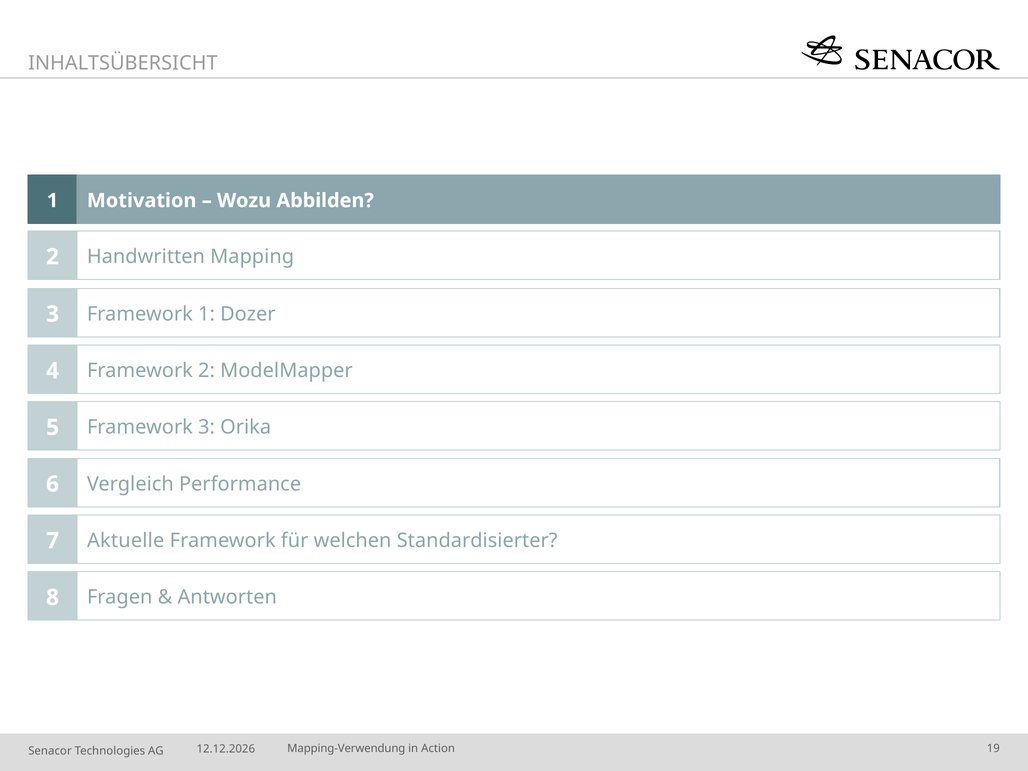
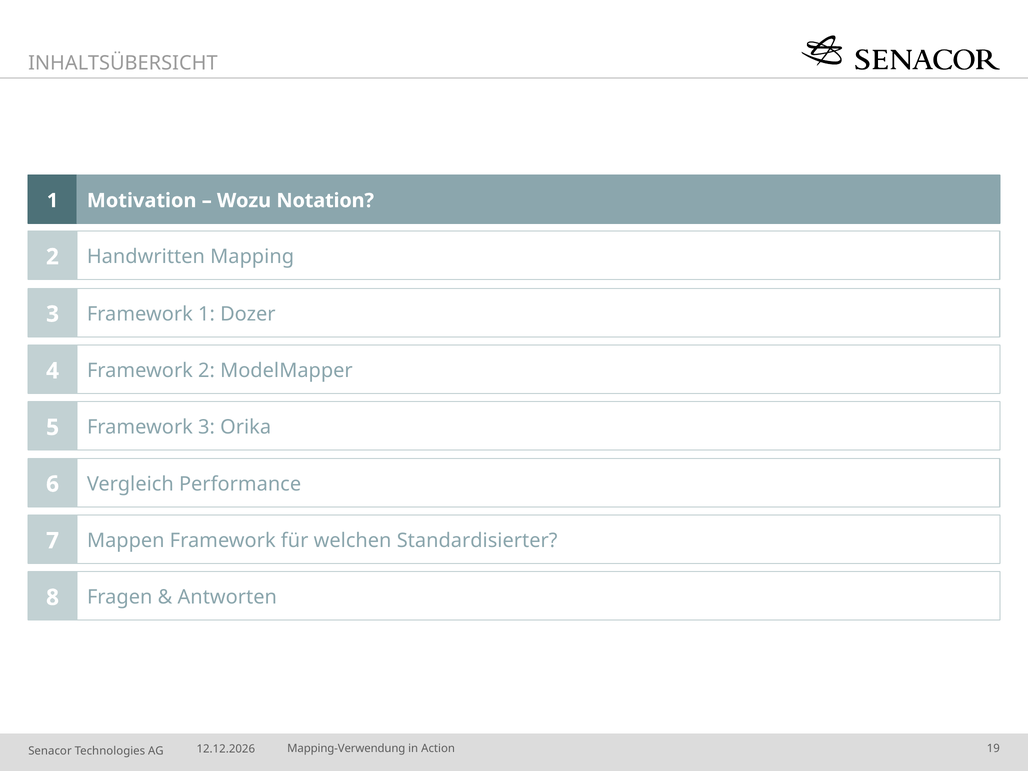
Abbilden: Abbilden -> Notation (325, 201)
Aktuelle: Aktuelle -> Mappen (126, 541)
